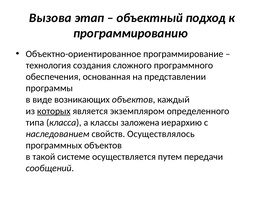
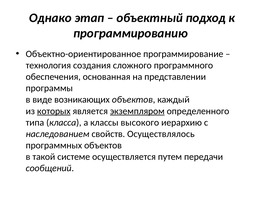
Вызова: Вызова -> Однако (50, 18)
экземпляром underline: none -> present (137, 111)
заложена: заложена -> высокого (140, 123)
